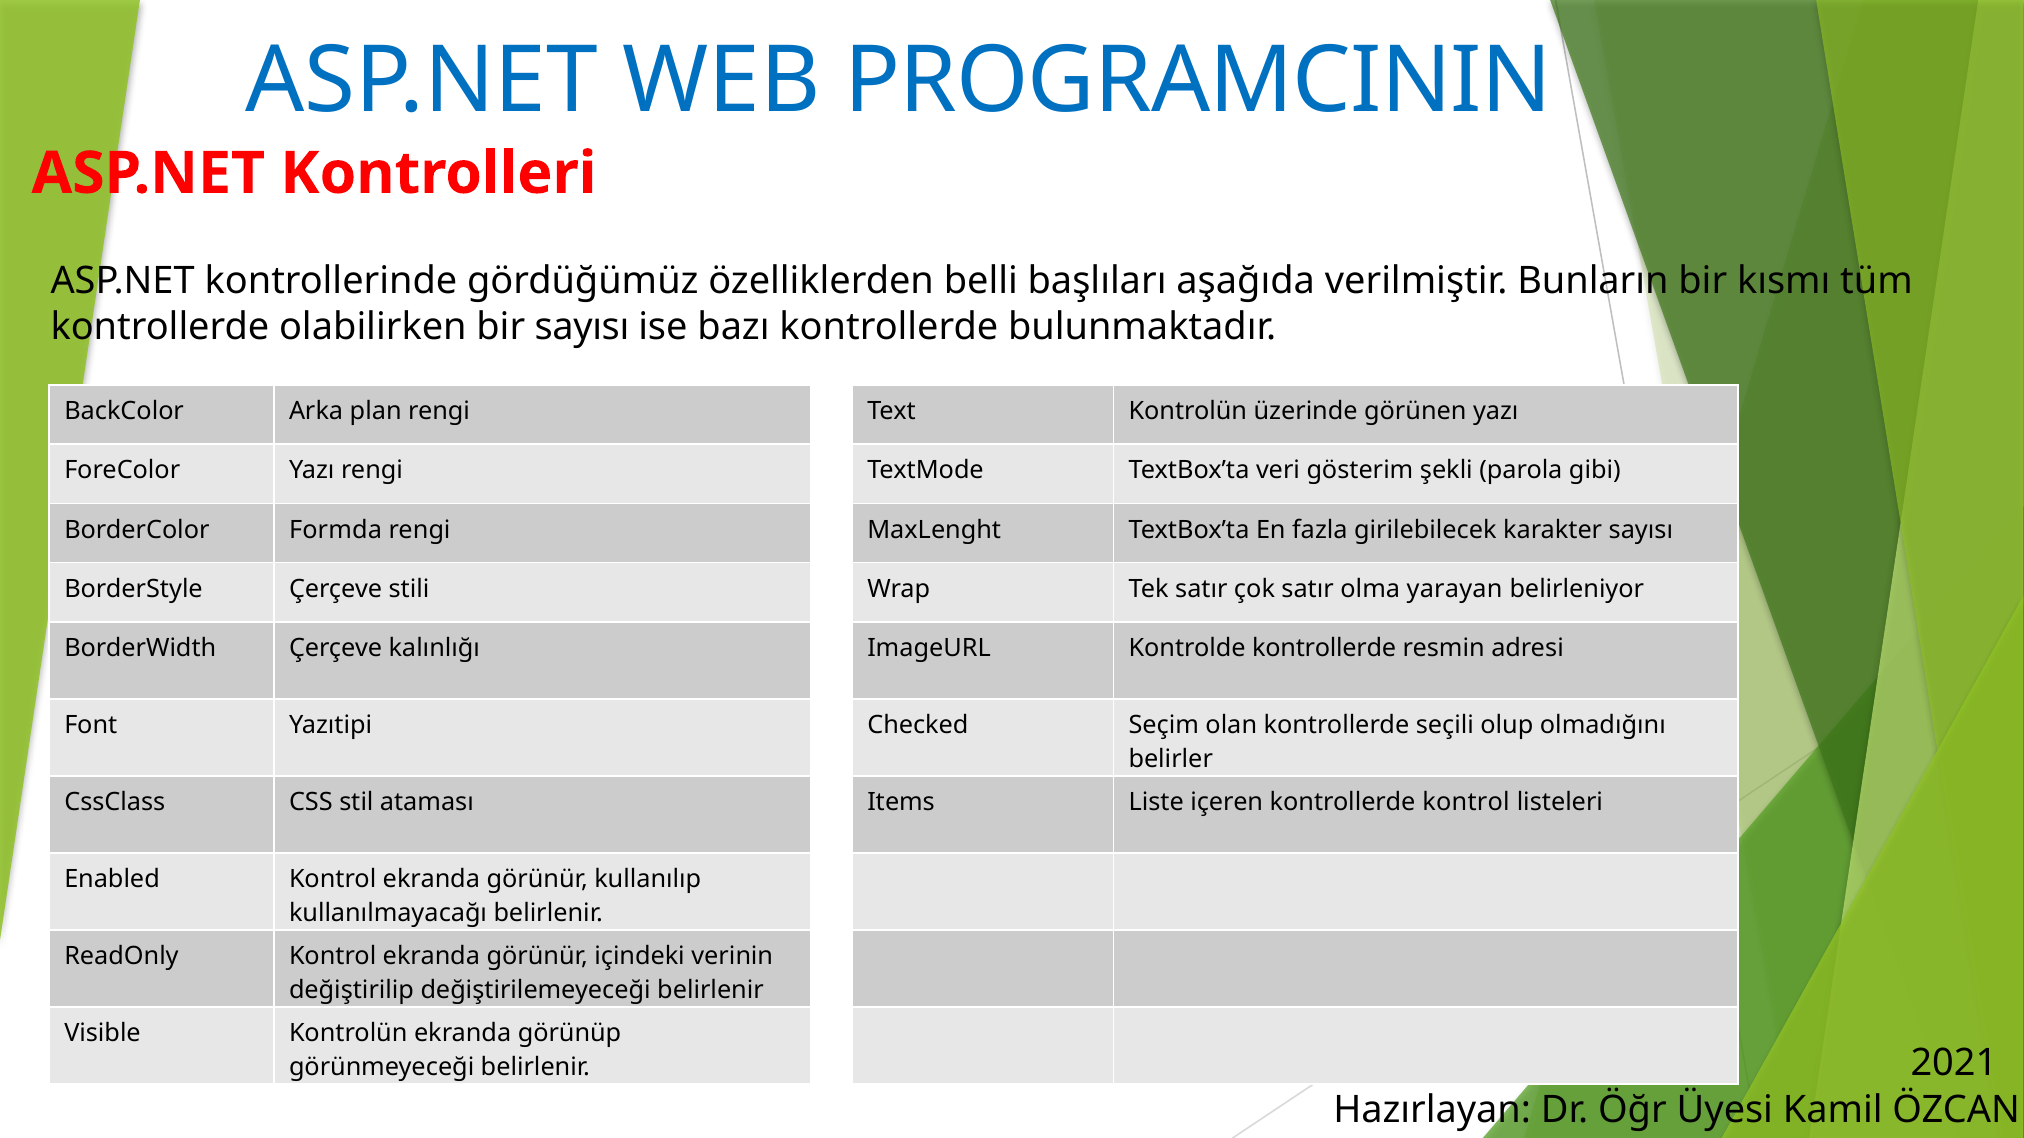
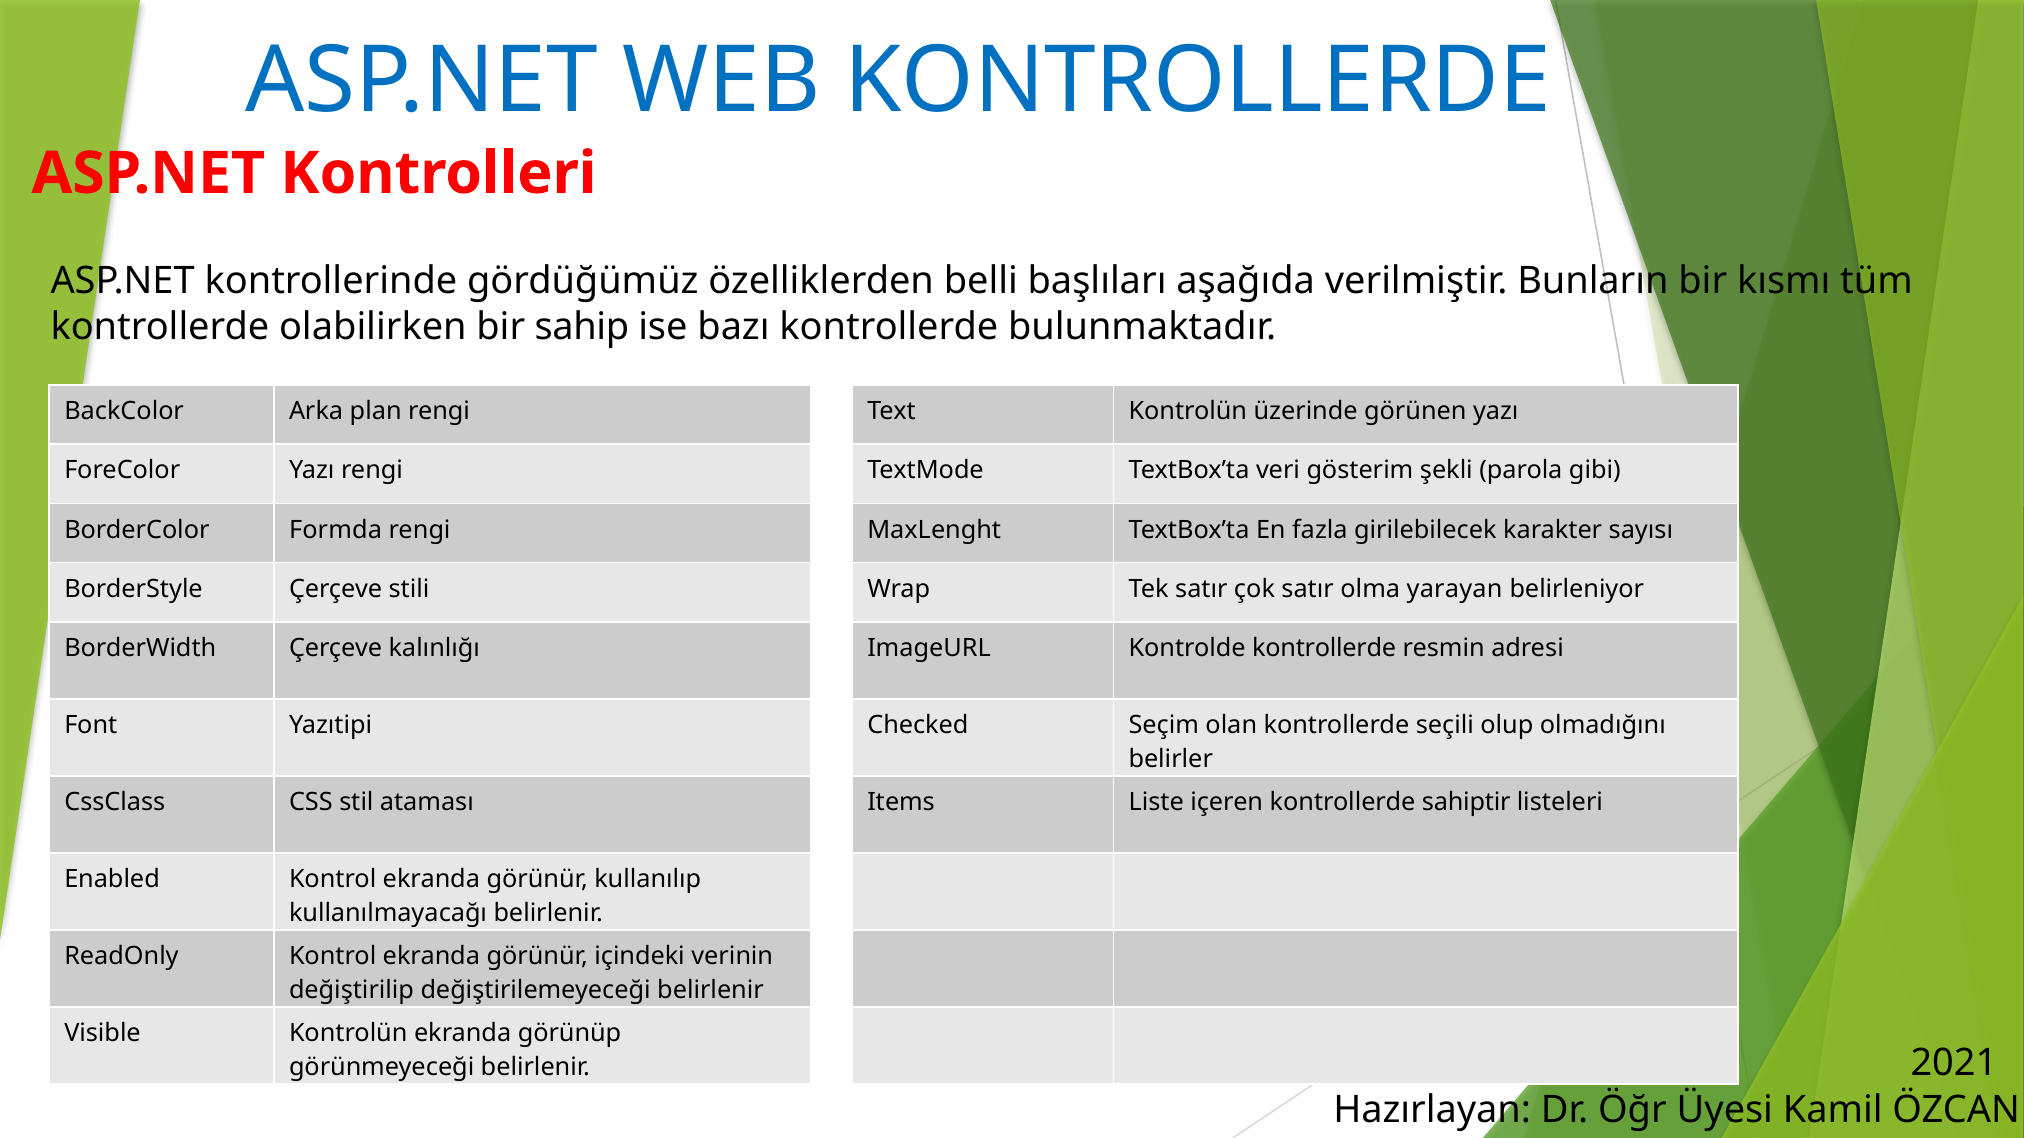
WEB PROGRAMCININ: PROGRAMCININ -> KONTROLLERDE (1198, 81)
bir sayısı: sayısı -> sahip (582, 327)
kontrollerde kontrol: kontrol -> sahiptir (1466, 802)
